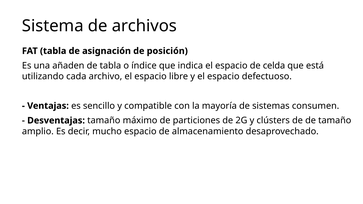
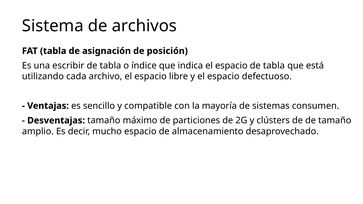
añaden: añaden -> escribir (68, 66)
espacio de celda: celda -> tabla (274, 66)
